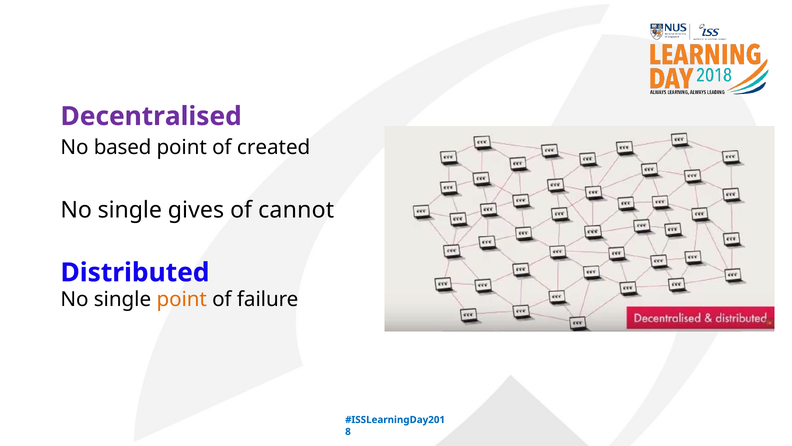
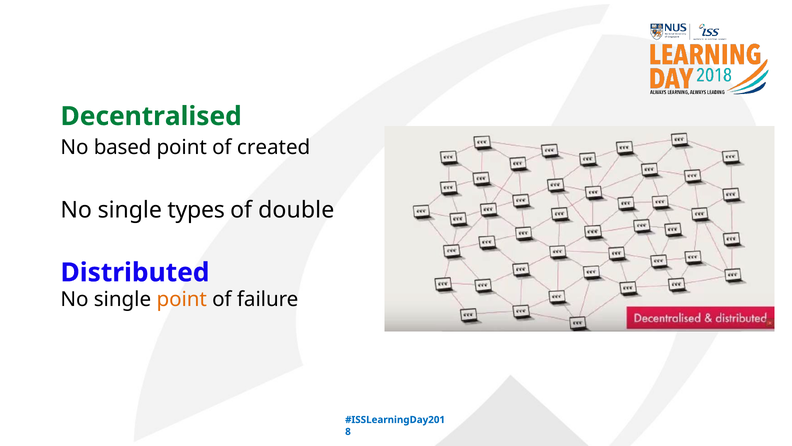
Decentralised colour: purple -> green (151, 116)
gives: gives -> types (196, 210)
cannot: cannot -> double (296, 210)
